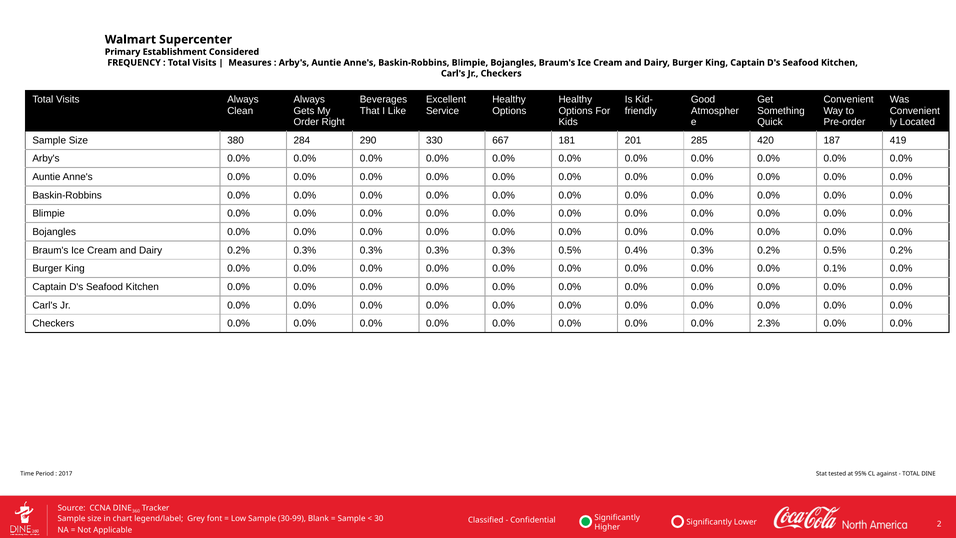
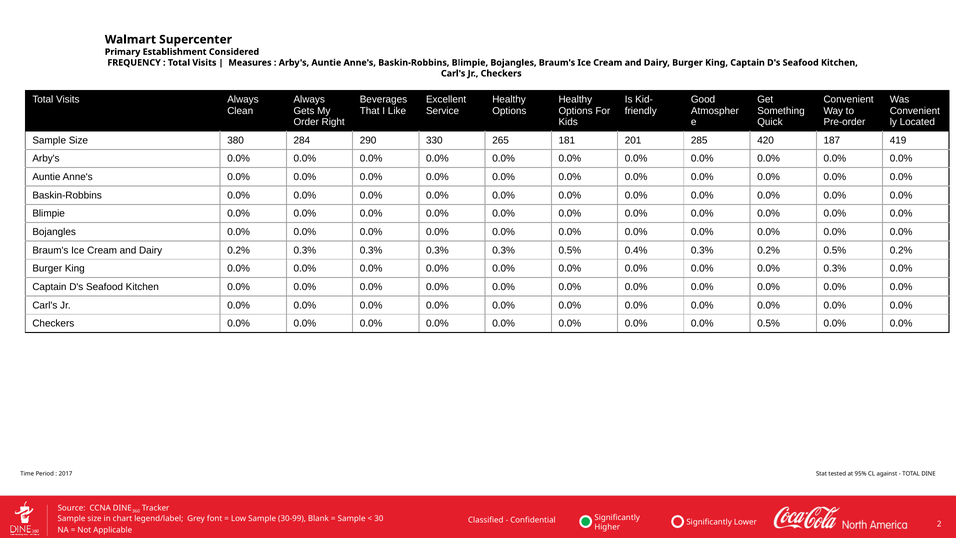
667: 667 -> 265 (501, 140)
0.0% 0.1%: 0.1% -> 0.3% (835, 268)
0.0% 2.3%: 2.3% -> 0.5% (769, 323)
